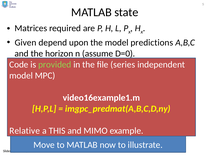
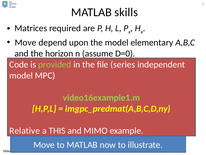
state: state -> skills (126, 12)
Given: Given -> Move (26, 42)
predictions: predictions -> elementary (152, 42)
video16example1.m colour: white -> light green (101, 97)
